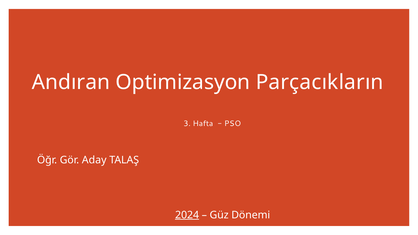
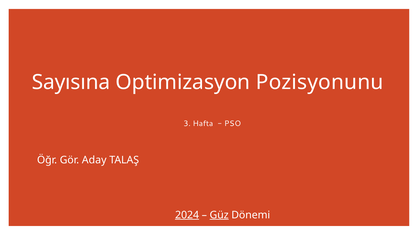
Andıran: Andıran -> Sayısına (71, 82)
Parçacıkların: Parçacıkların -> Pozisyonunu (320, 82)
Güz underline: none -> present (219, 215)
